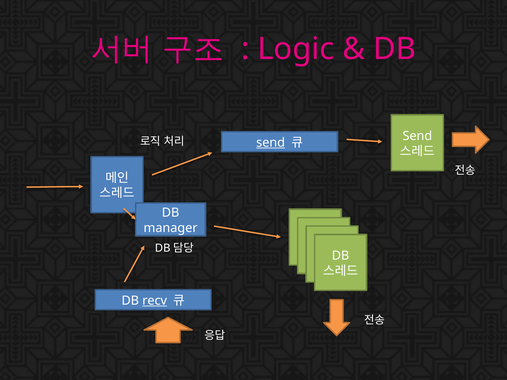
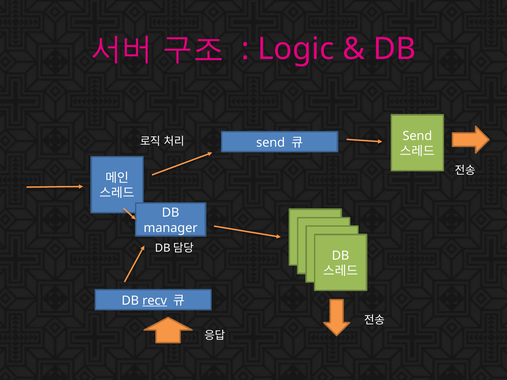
send underline: present -> none (271, 143)
